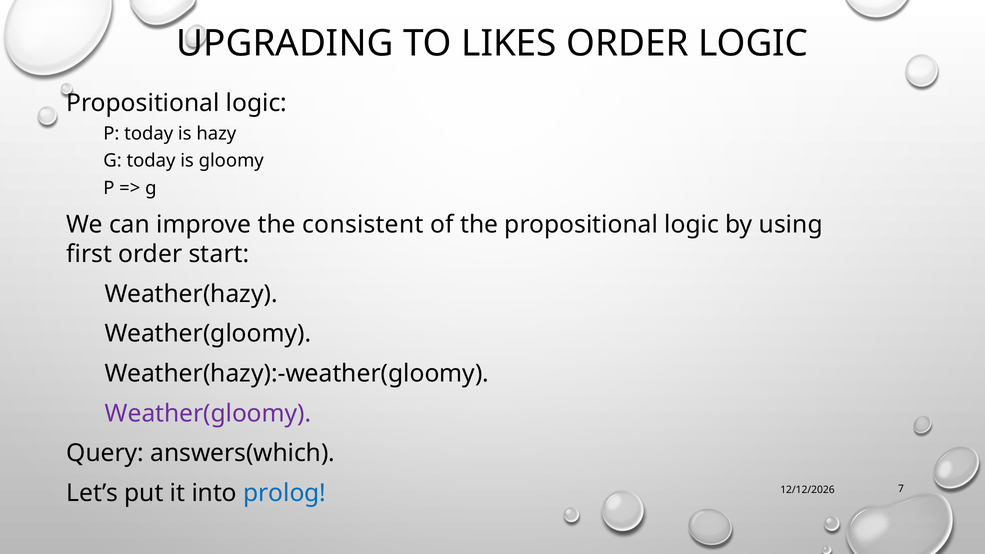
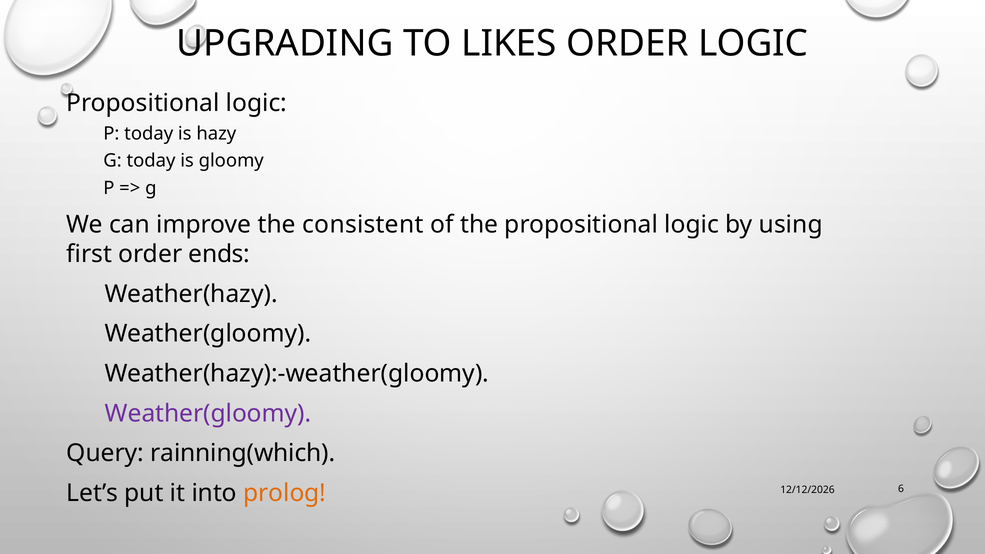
start: start -> ends (219, 254)
answers(which: answers(which -> rainning(which (243, 453)
prolog colour: blue -> orange (285, 493)
7: 7 -> 6 (901, 489)
